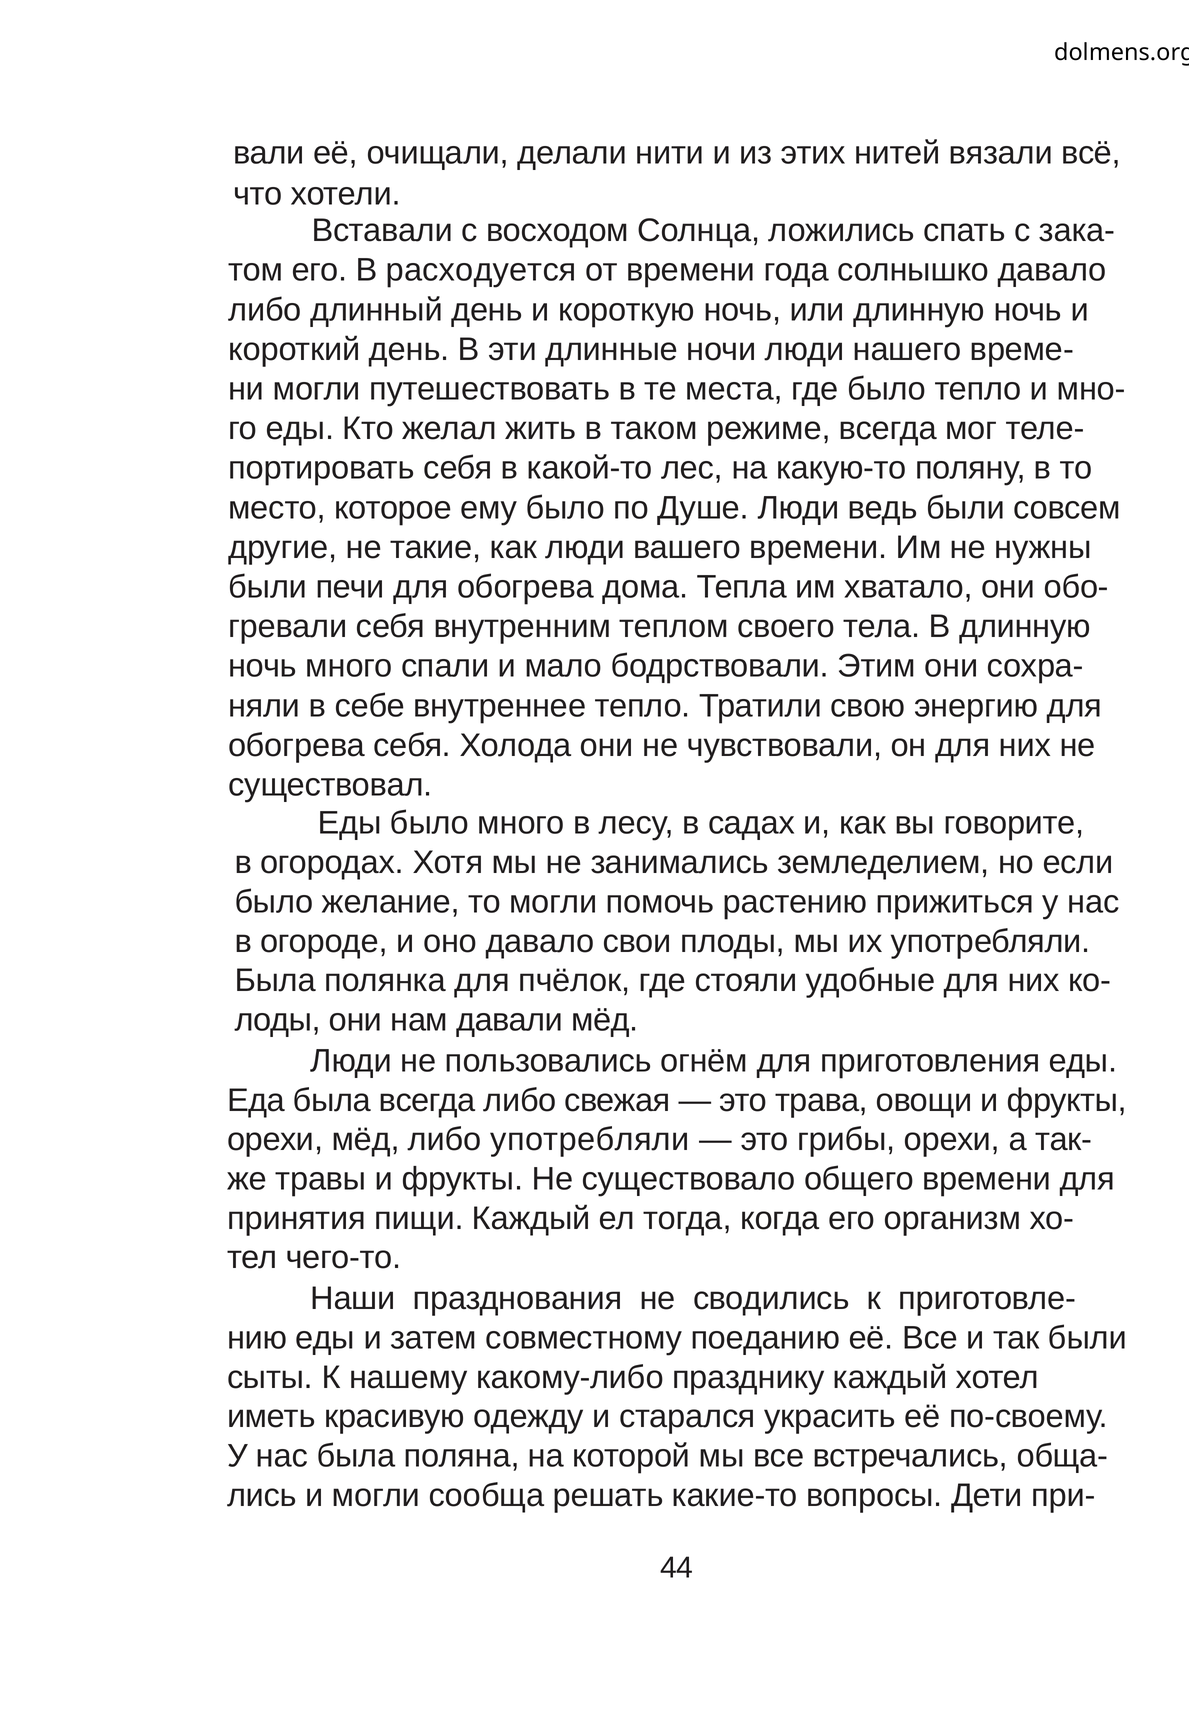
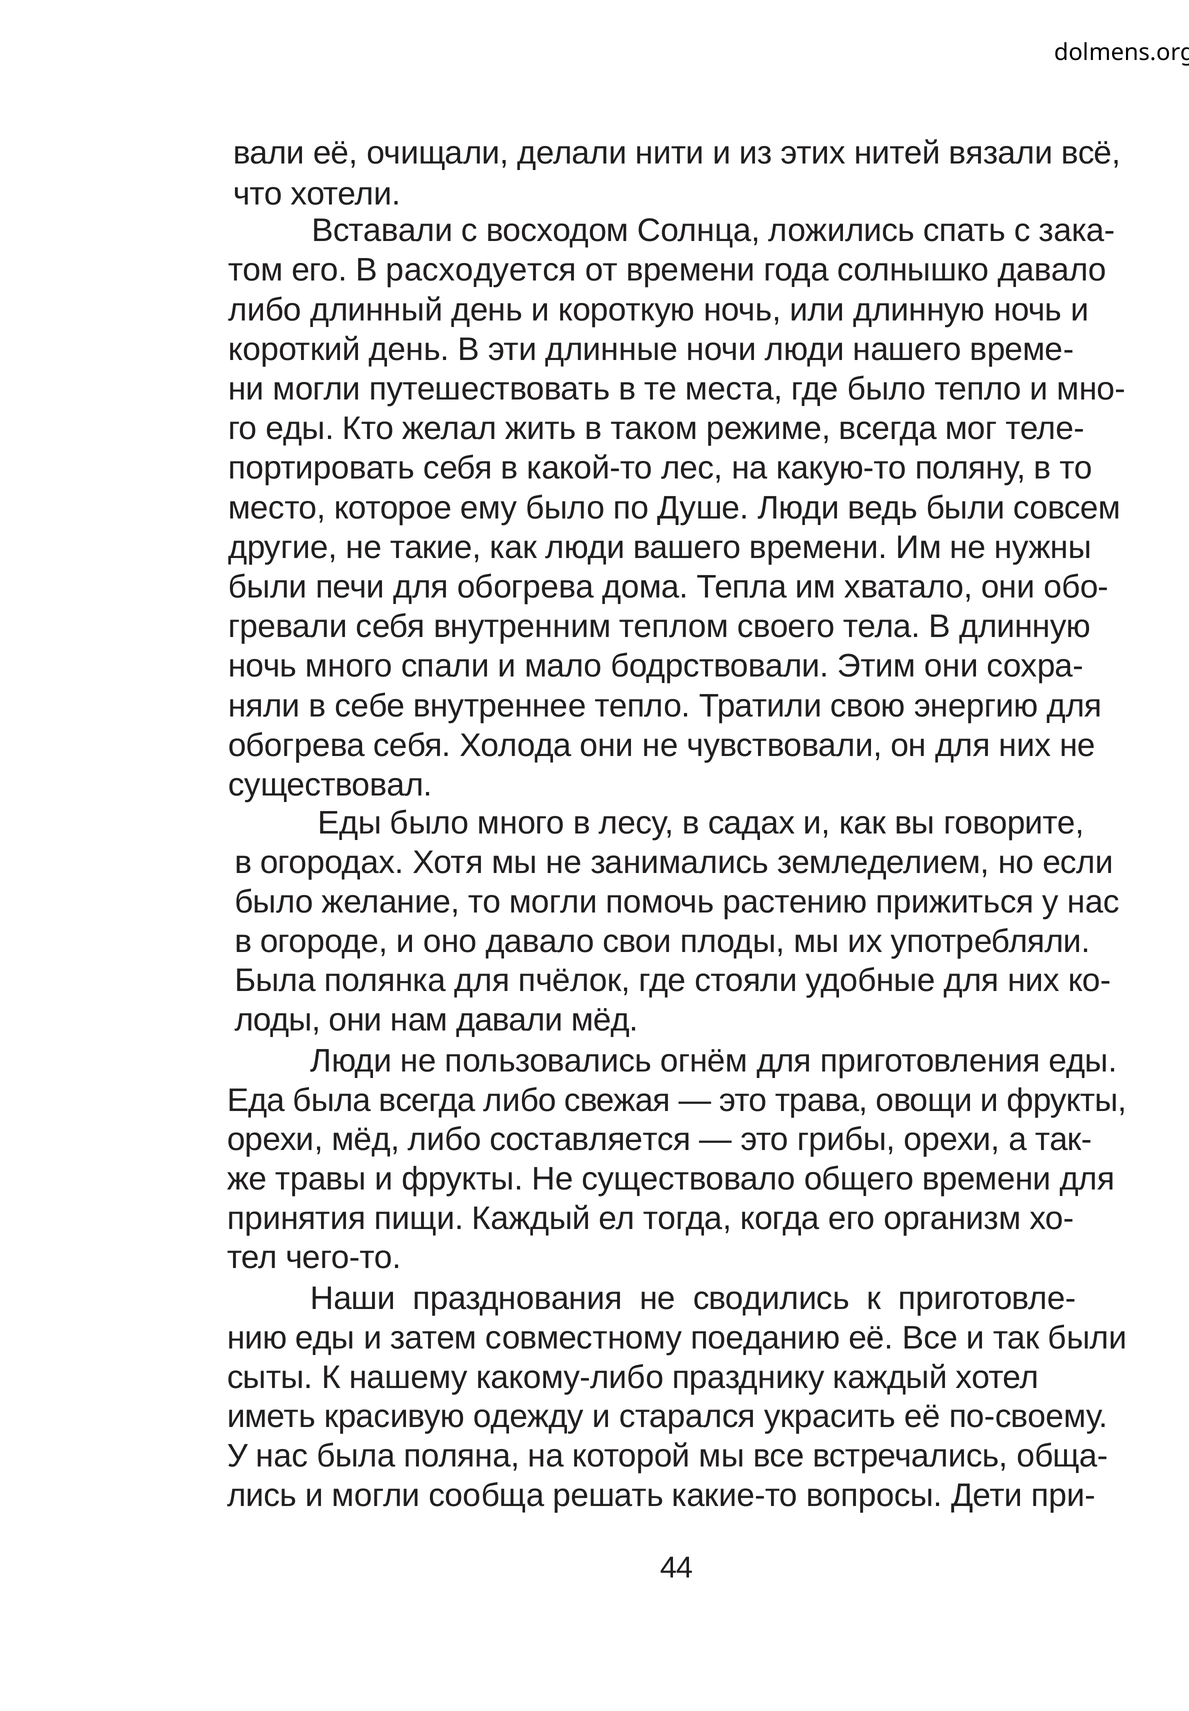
либо употребляли: употребляли -> составляется (590, 1140)
